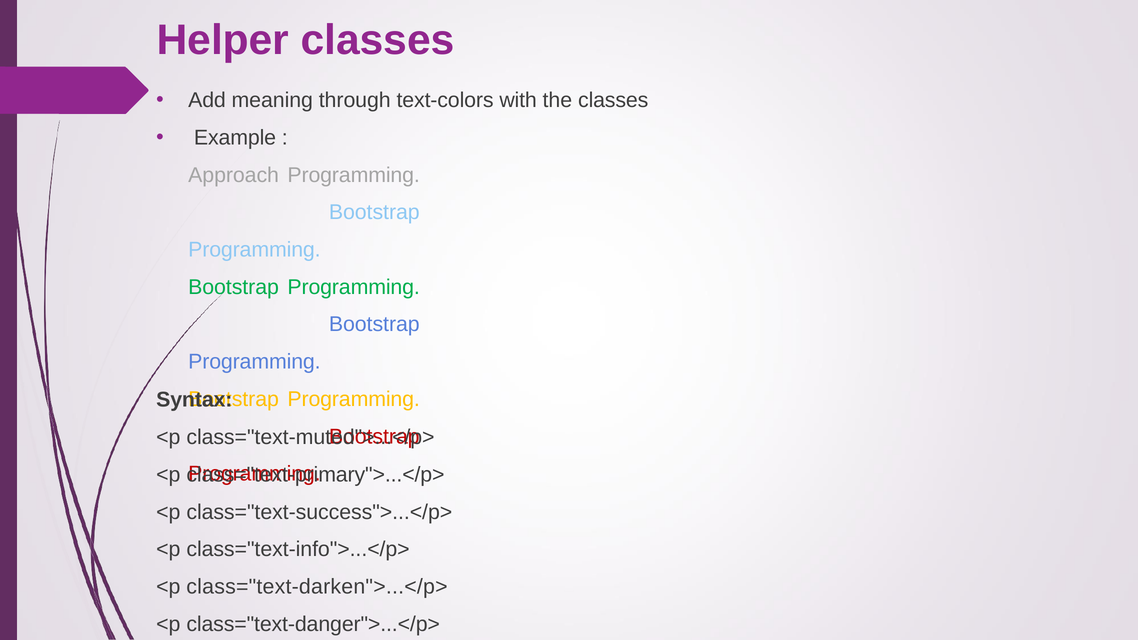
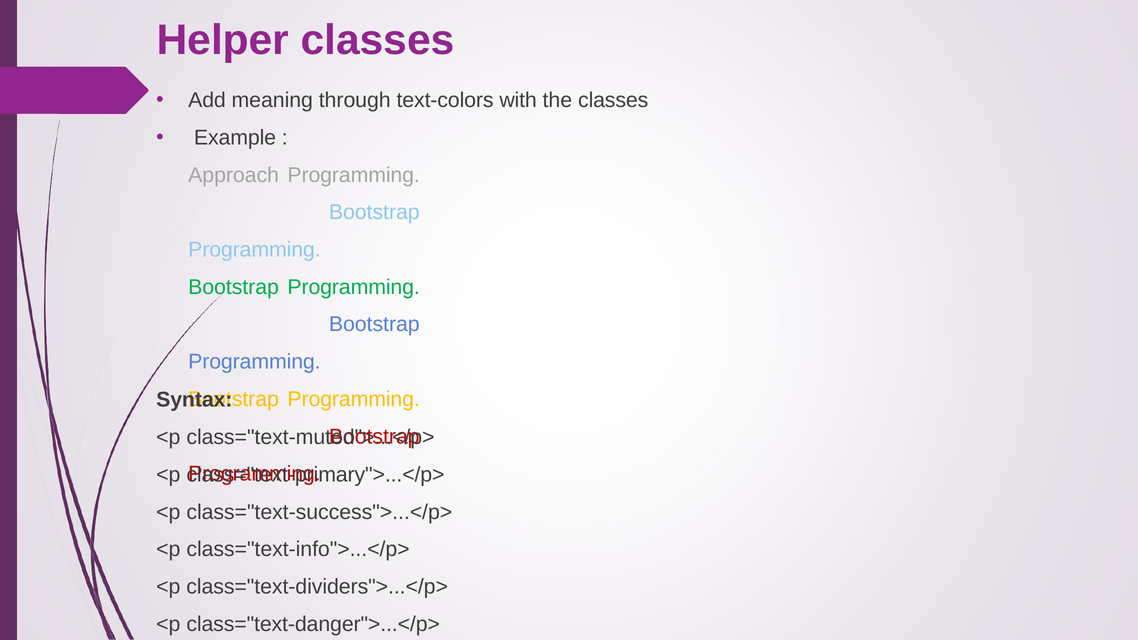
class="text-darken">...</p>: class="text-darken">...</p> -> class="text-dividers">...</p> (317, 587)
